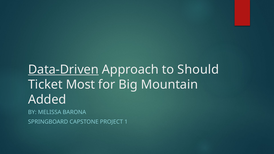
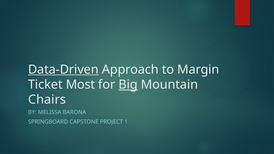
Should: Should -> Margin (198, 70)
Big underline: none -> present (128, 85)
Added: Added -> Chairs (47, 100)
